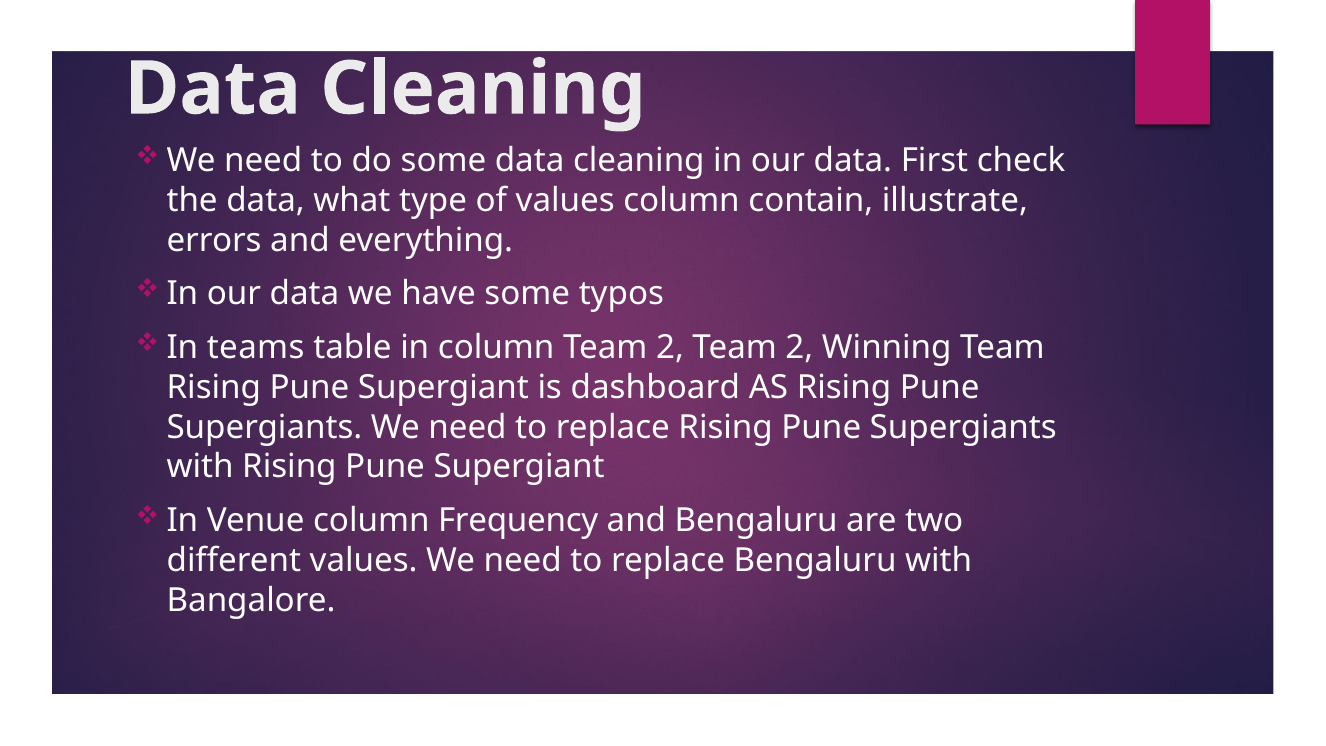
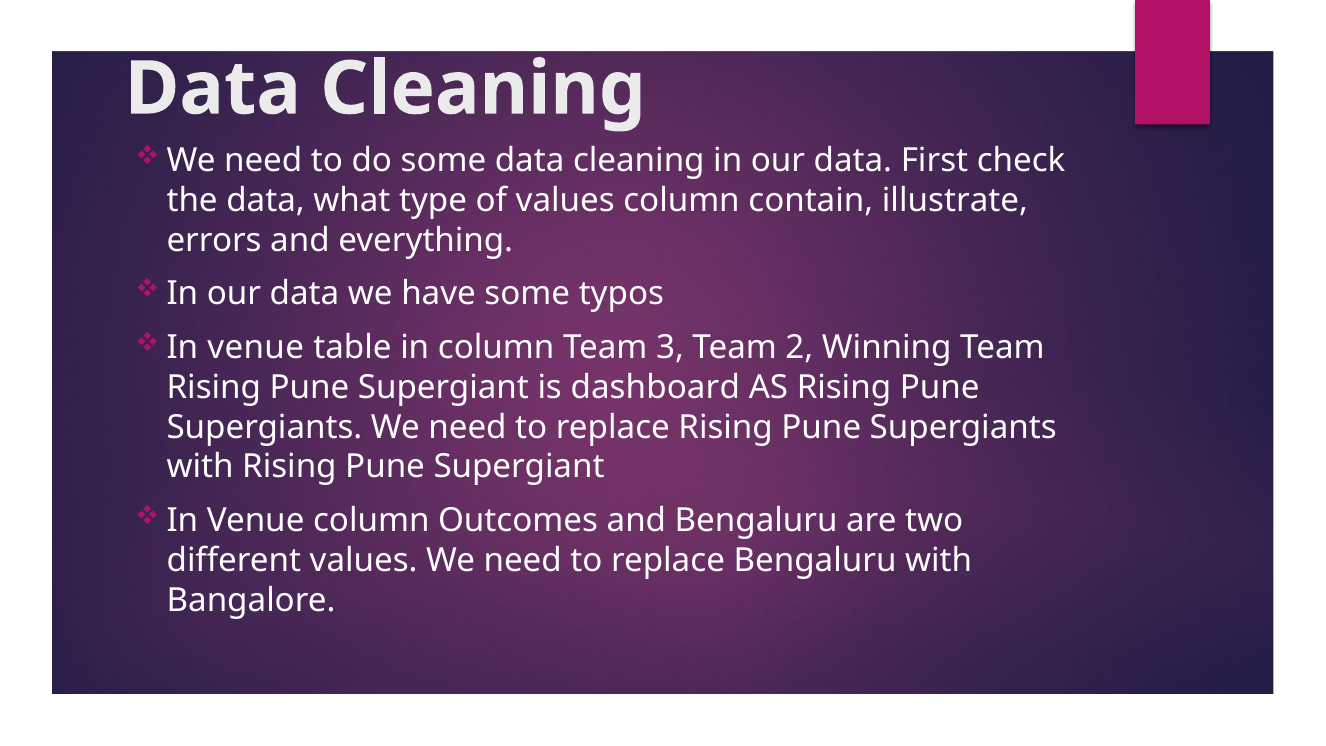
teams: teams -> venue (256, 347)
column Team 2: 2 -> 3 (670, 347)
Frequency: Frequency -> Outcomes (518, 520)
